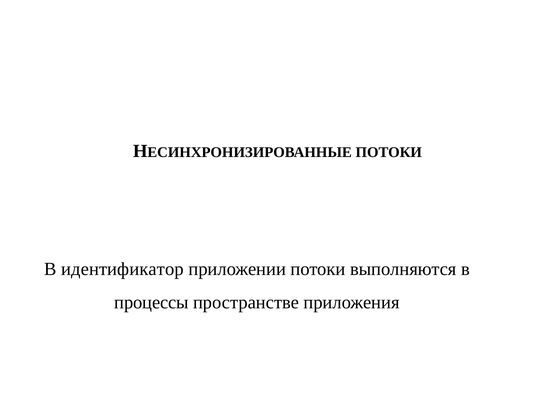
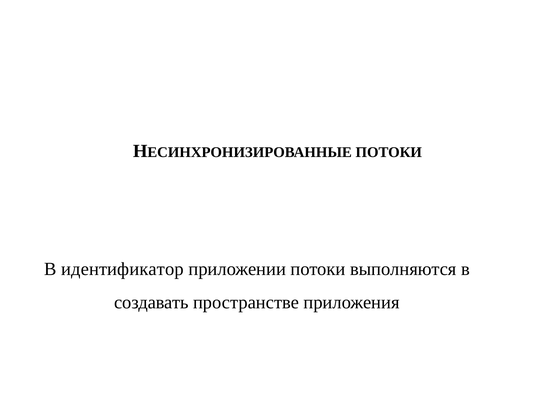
процессы: процессы -> создавать (151, 303)
